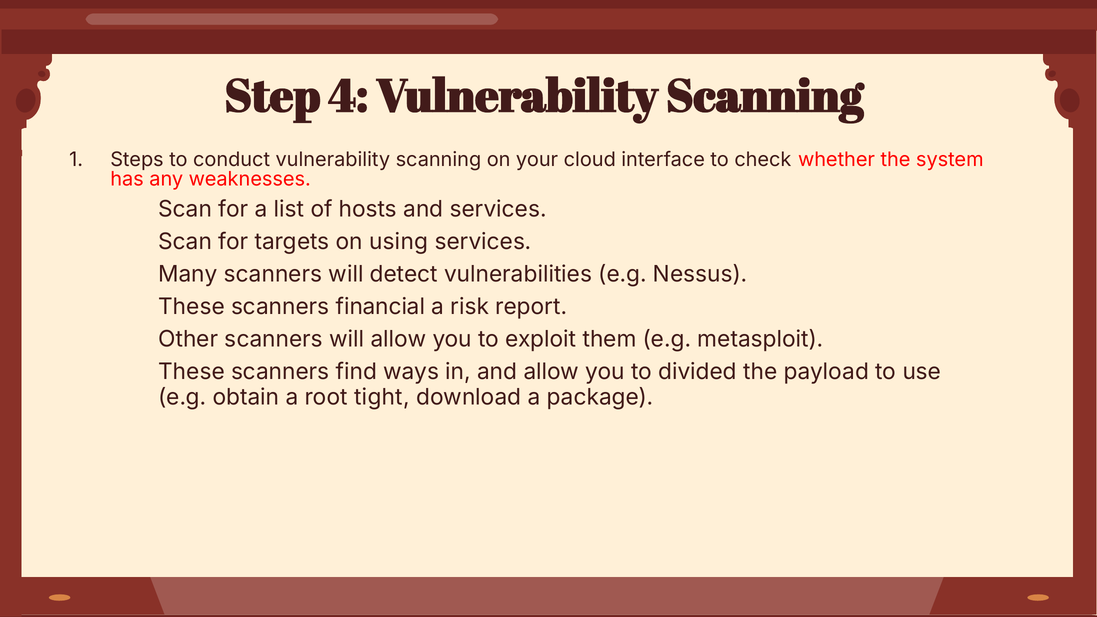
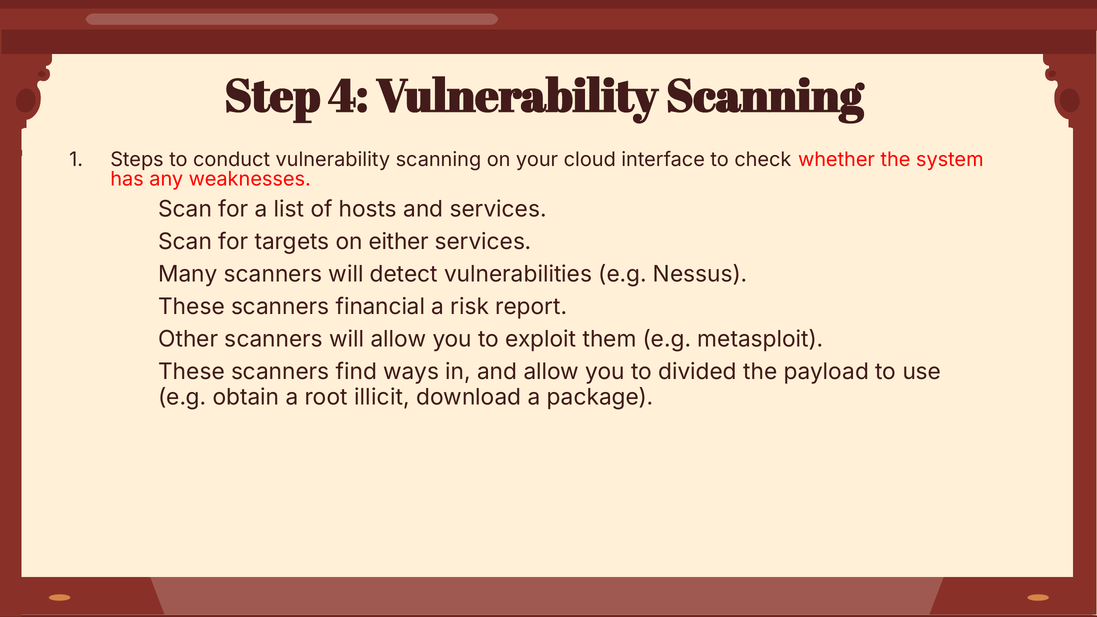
using: using -> either (399, 242)
tight: tight -> illicit (382, 398)
